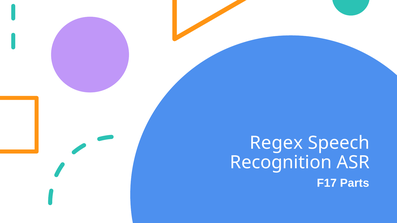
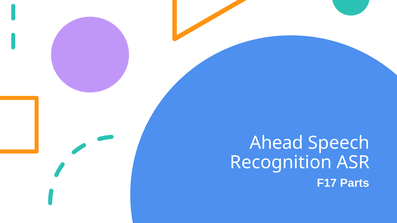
Regex: Regex -> Ahead (276, 143)
